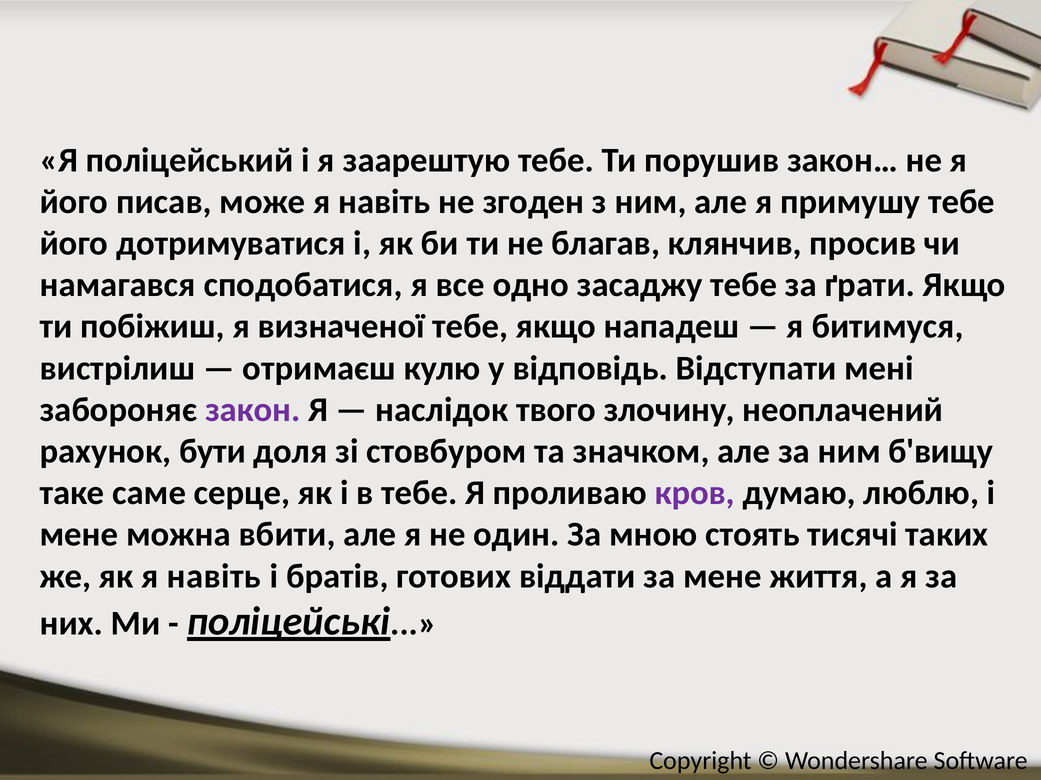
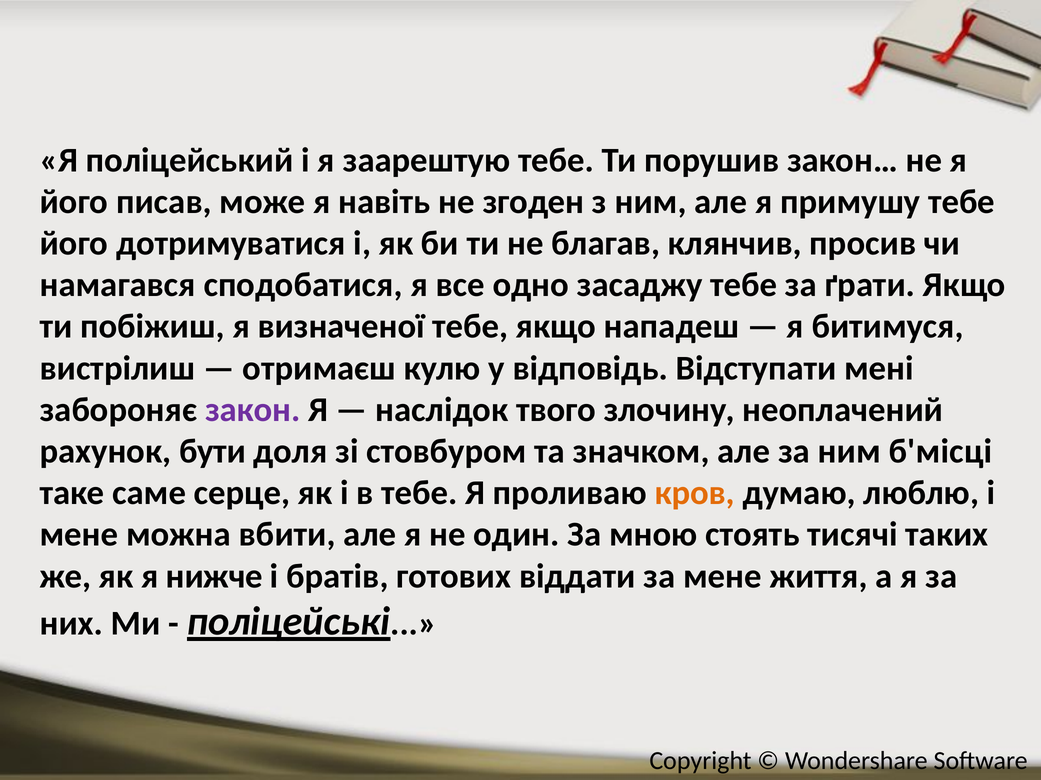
б'вищу: б'вищу -> б'місці (940, 452)
кров colour: purple -> orange (695, 493)
як я навіть: навіть -> нижче (214, 577)
